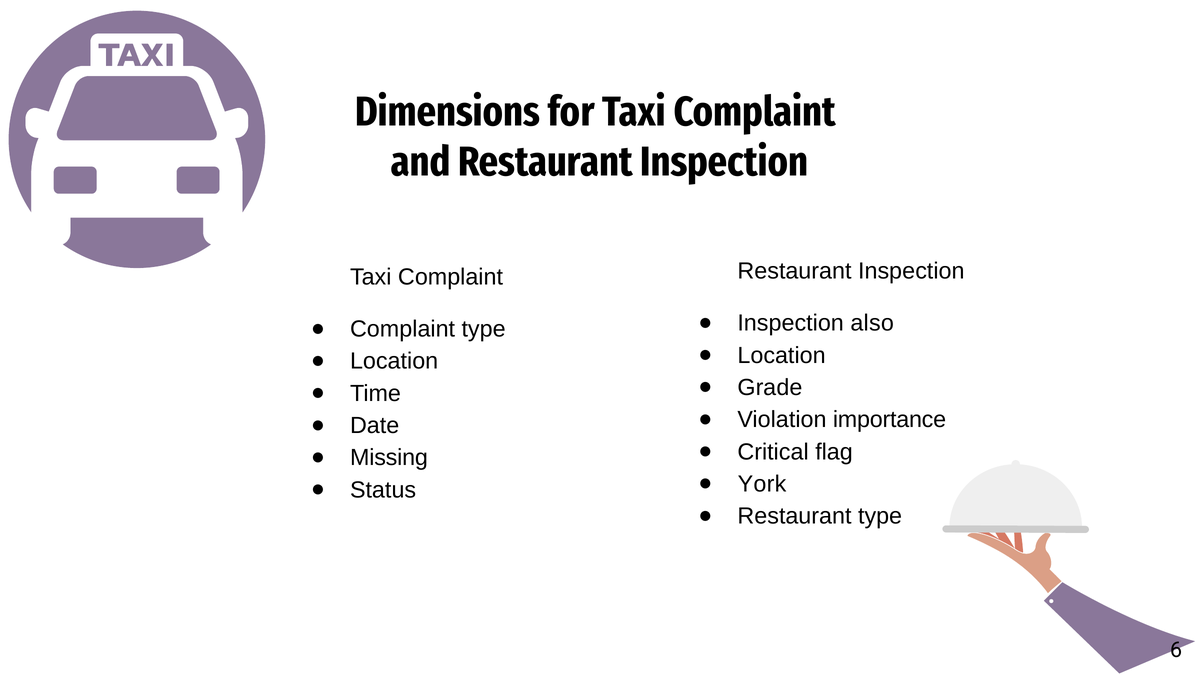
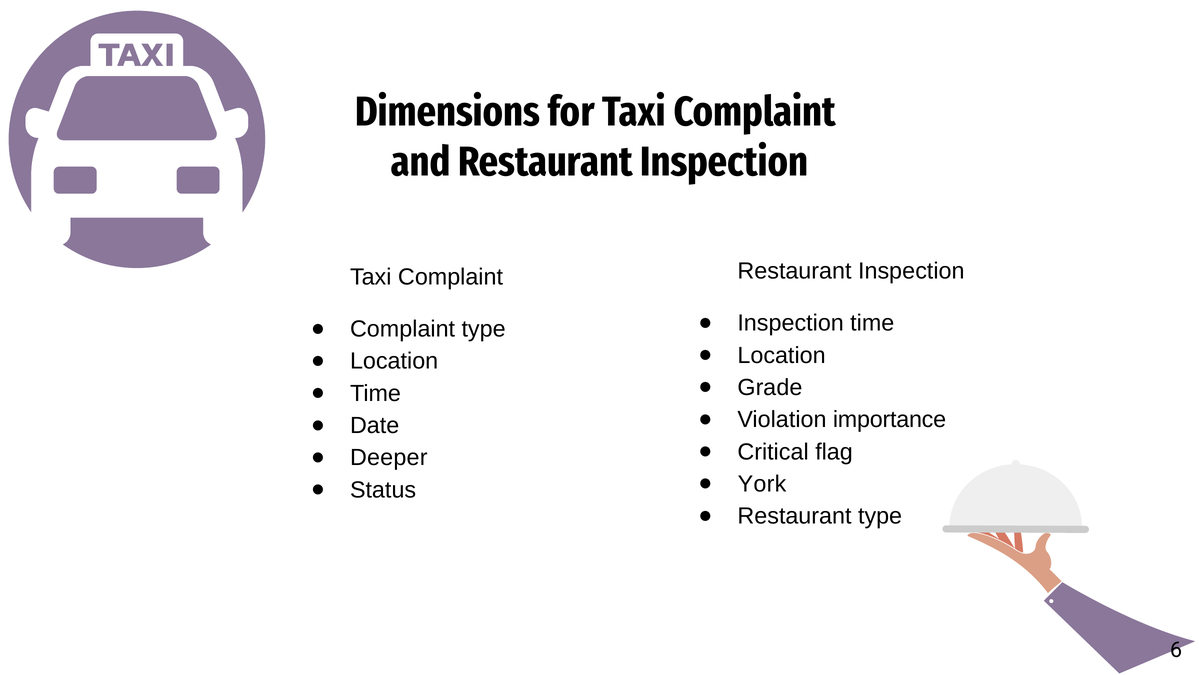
Inspection also: also -> time (872, 323)
Missing: Missing -> Deeper (389, 457)
